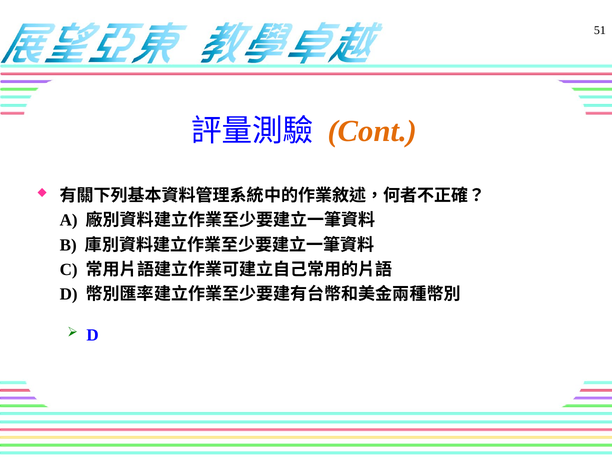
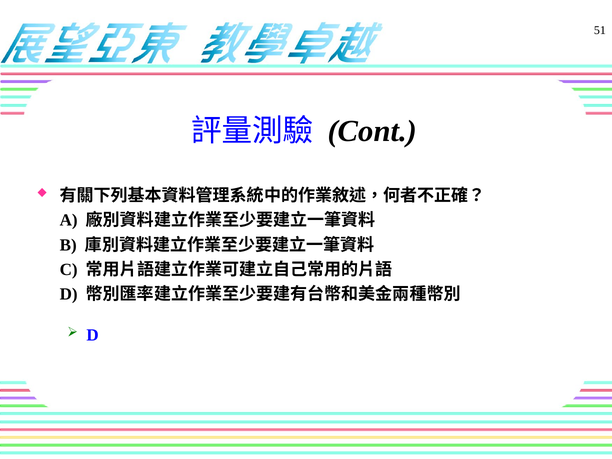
Cont colour: orange -> black (372, 131)
